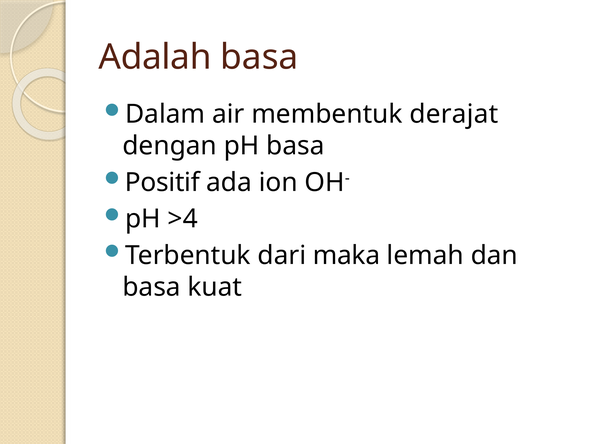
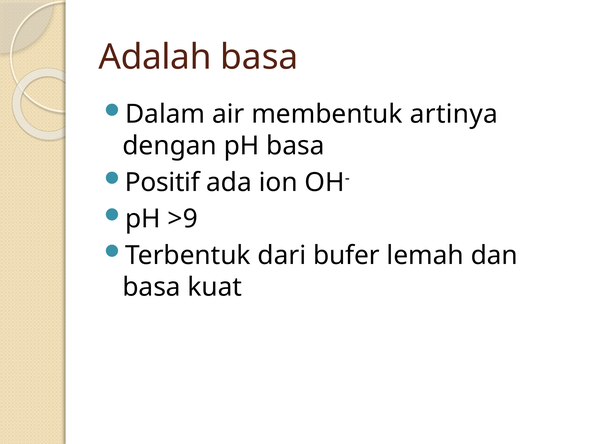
derajat: derajat -> artinya (454, 114)
>4: >4 -> >9 (183, 219)
maka: maka -> bufer (346, 255)
